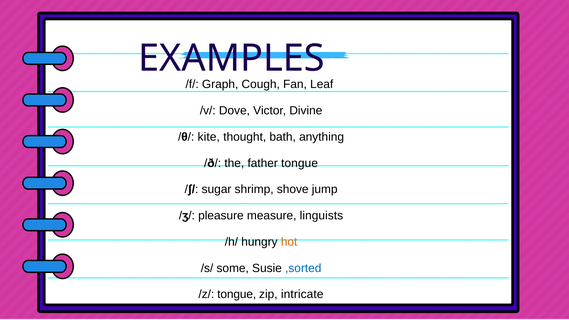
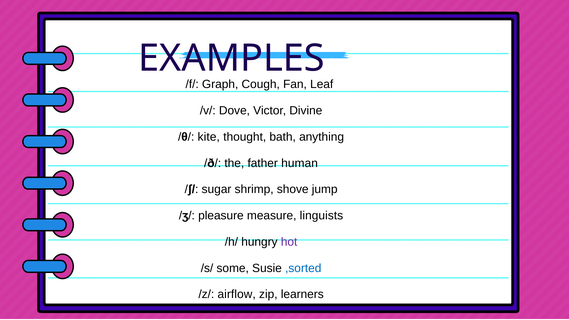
father tongue: tongue -> human (300, 163)
hot colour: orange -> purple (289, 242)
/z/ tongue: tongue -> airflow (237, 294)
intricate: intricate -> learners (302, 294)
